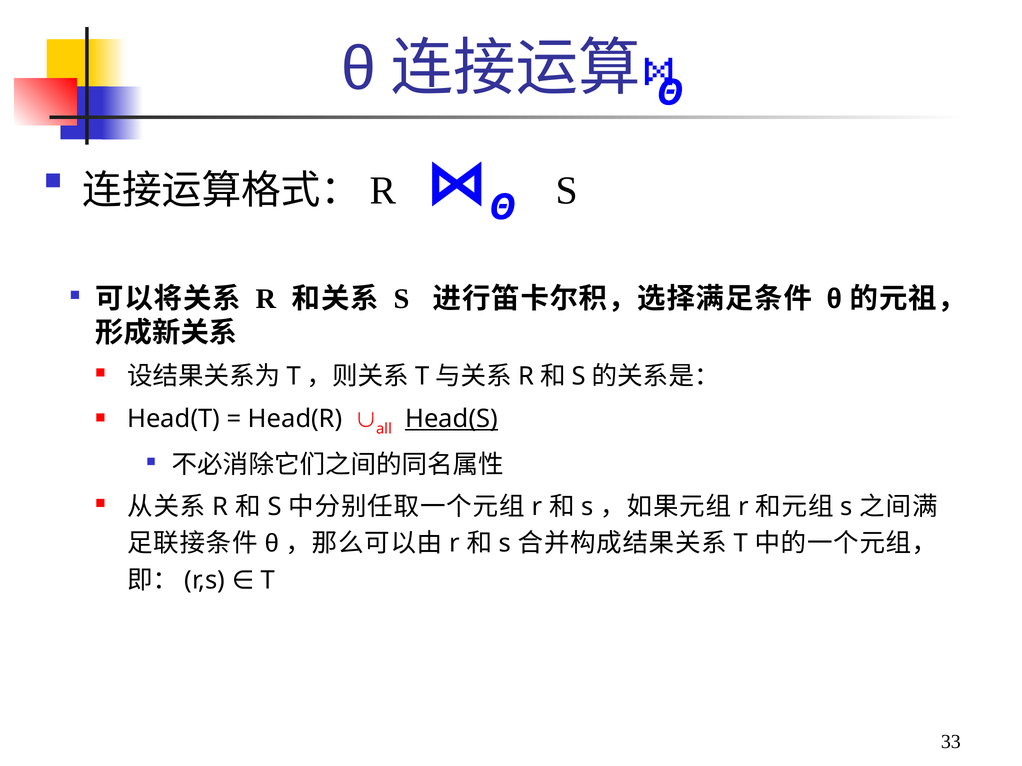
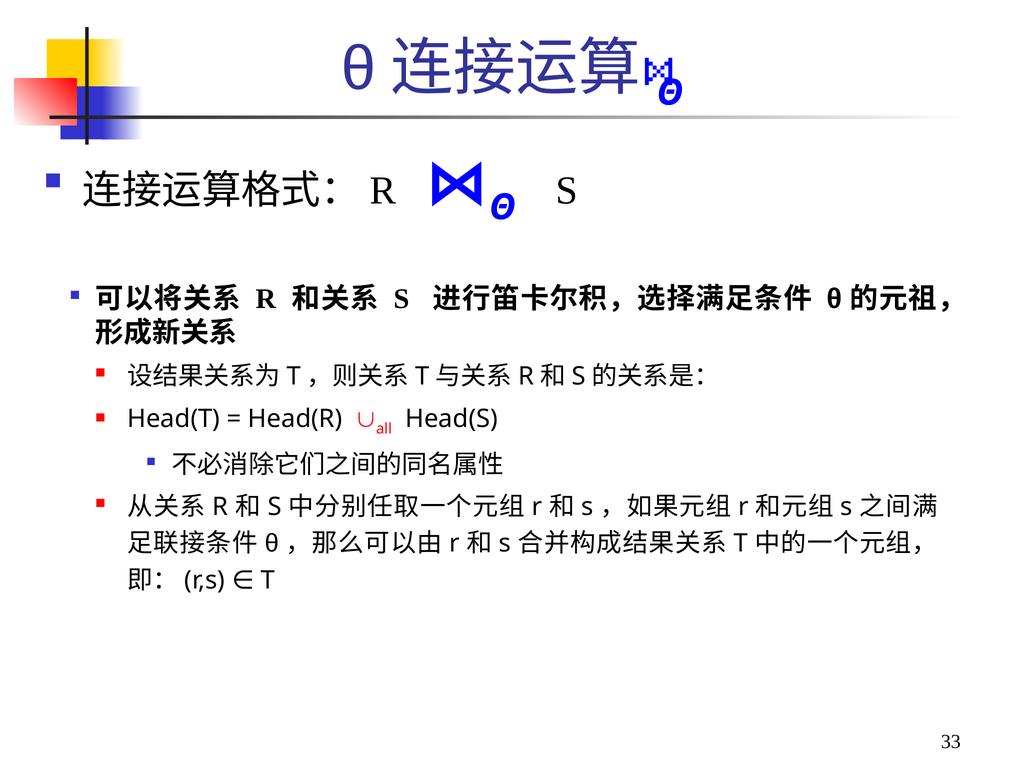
Head(S underline: present -> none (452, 419)
